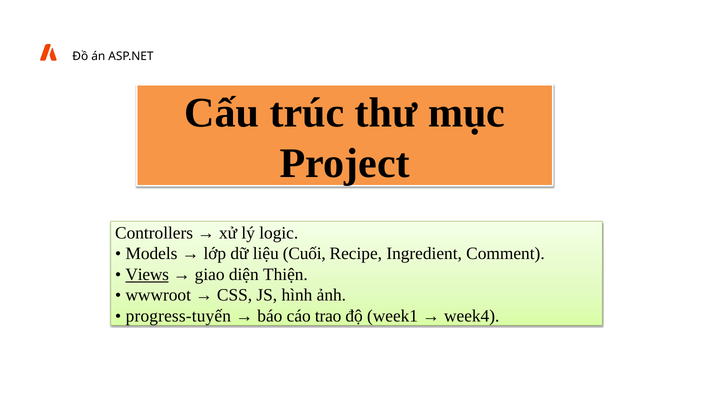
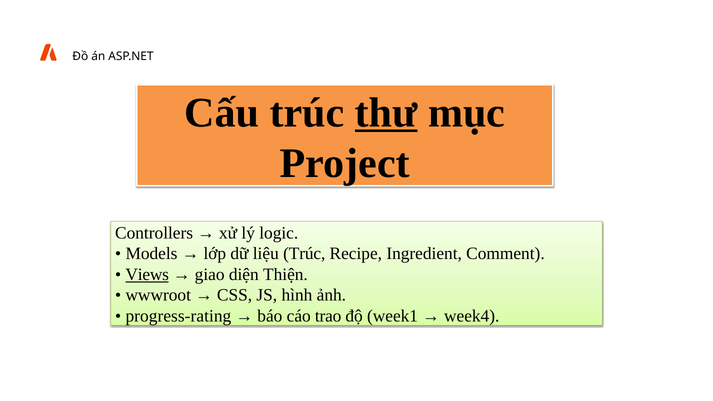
thư underline: none -> present (386, 113)
liệu Cuối: Cuối -> Trúc (304, 254)
progress-tuyến: progress-tuyến -> progress-rating (178, 316)
